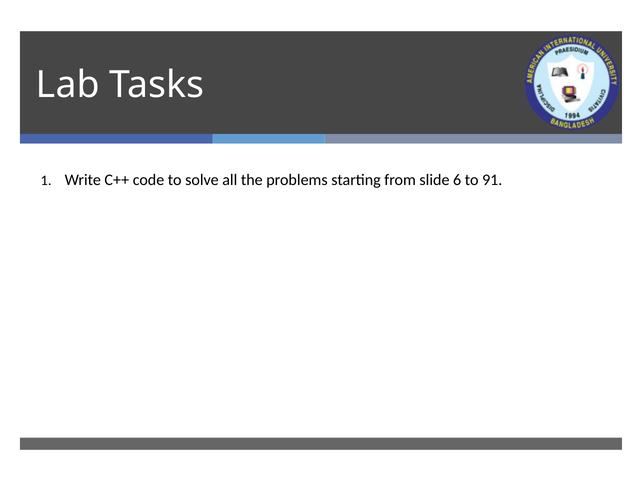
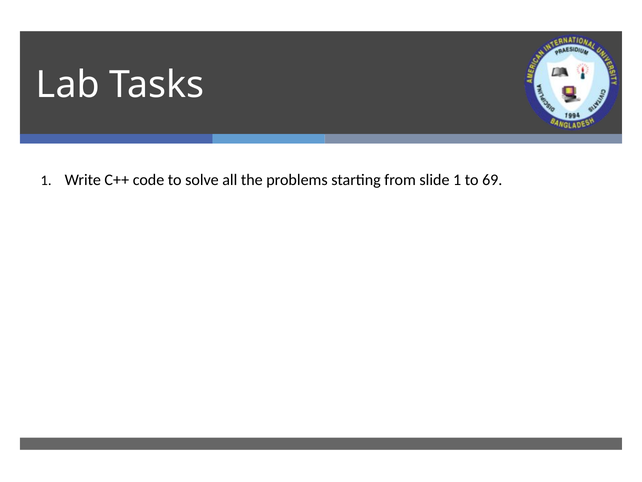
slide 6: 6 -> 1 (457, 180)
91: 91 -> 69 (492, 180)
